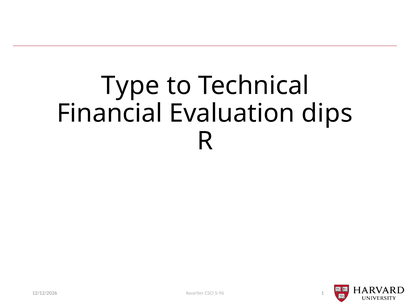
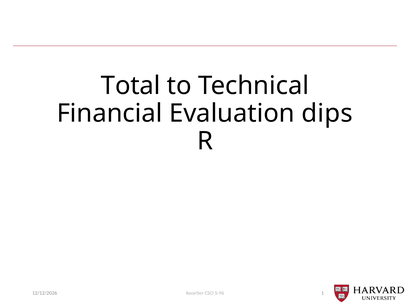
Type: Type -> Total (131, 86)
